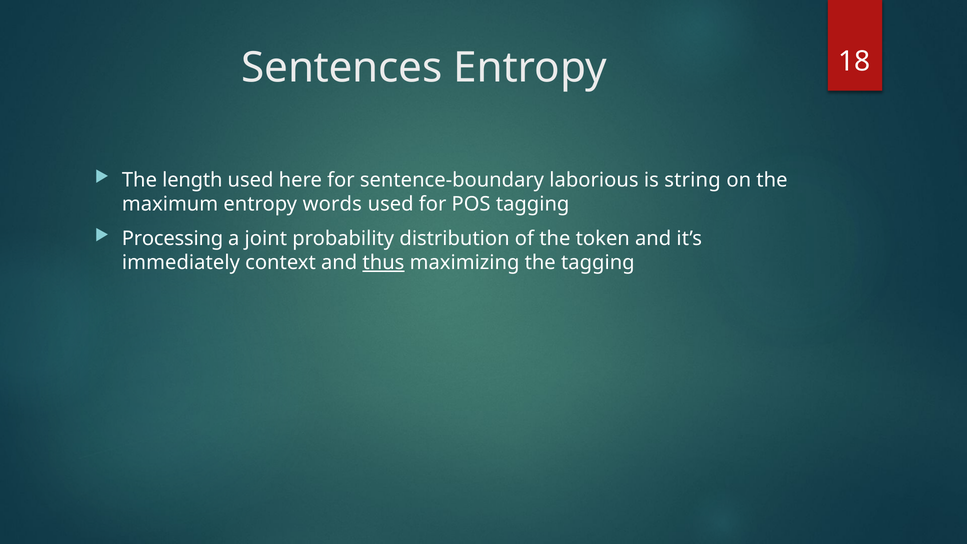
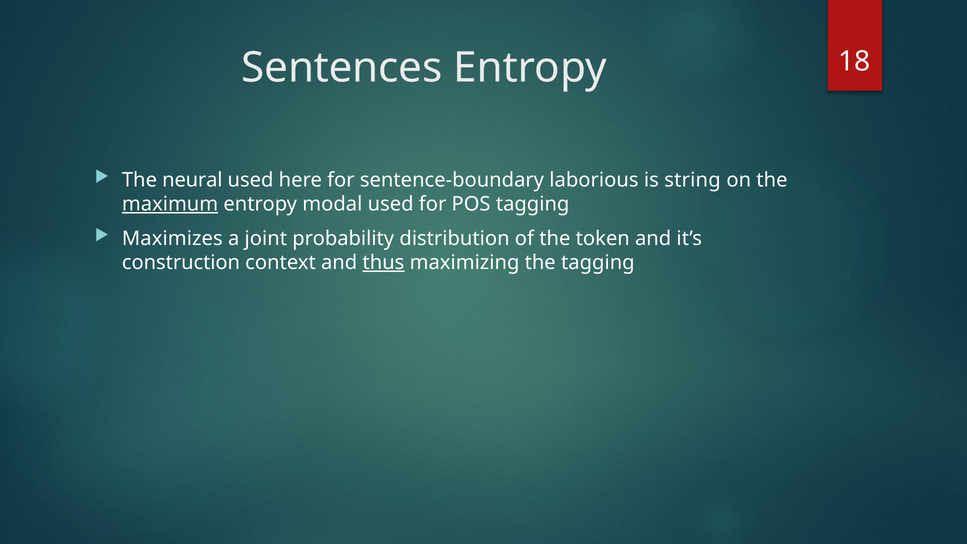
length: length -> neural (192, 180)
maximum underline: none -> present (170, 204)
words: words -> modal (332, 204)
Processing: Processing -> Maximizes (172, 238)
immediately: immediately -> construction (181, 263)
